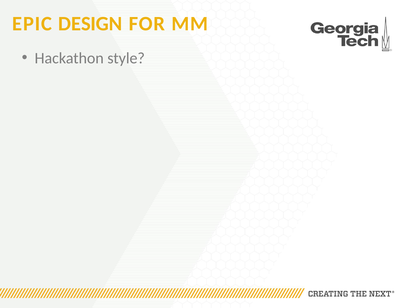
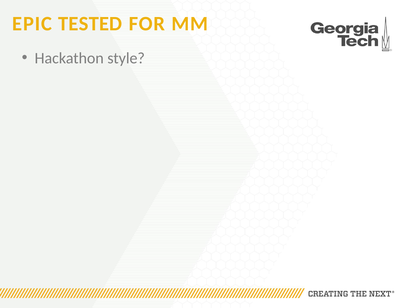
DESIGN: DESIGN -> TESTED (90, 24)
